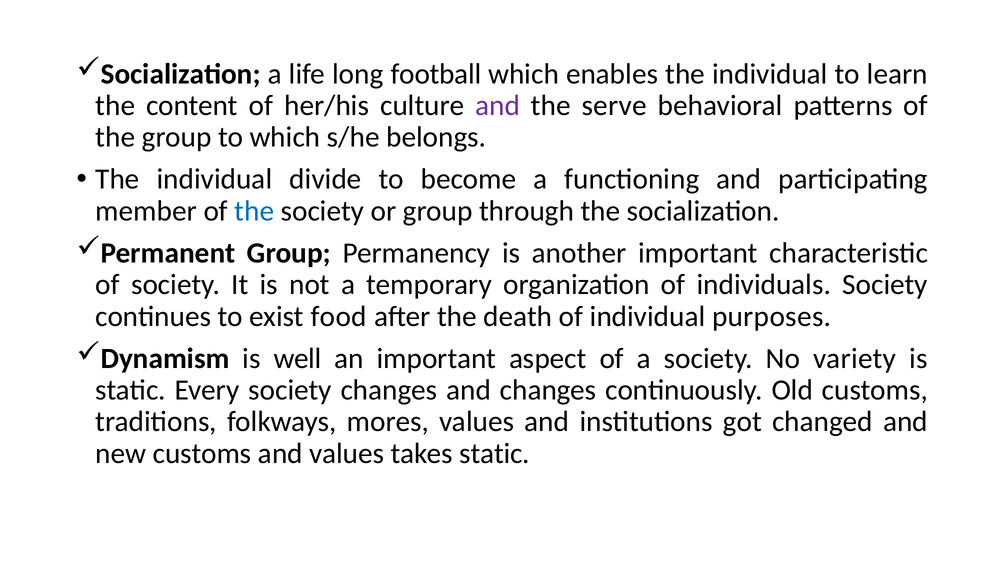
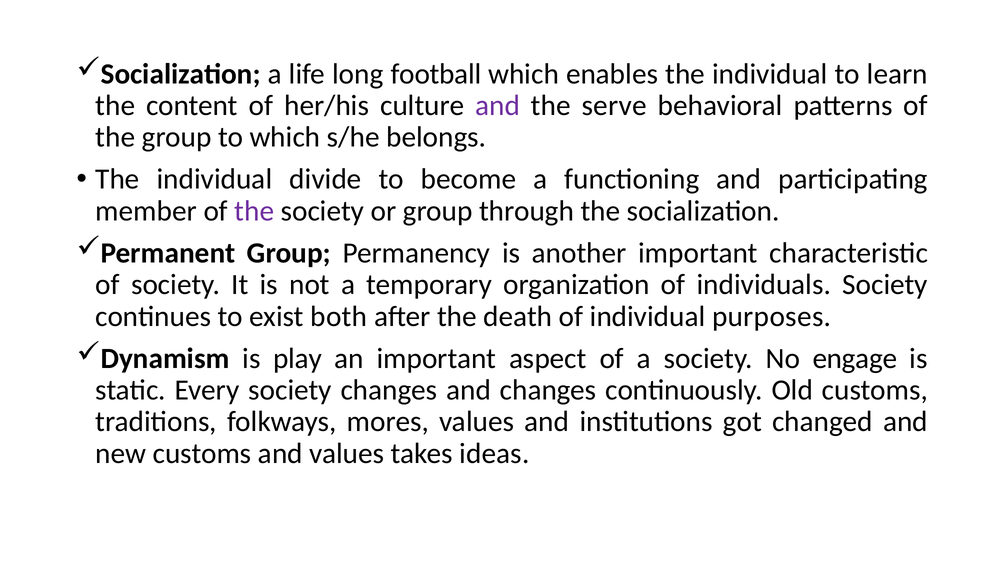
the colour: blue -> purple (254, 211)
food: food -> both (339, 317)
well: well -> play (298, 359)
variety: variety -> engage (855, 359)
takes static: static -> ideas (494, 454)
